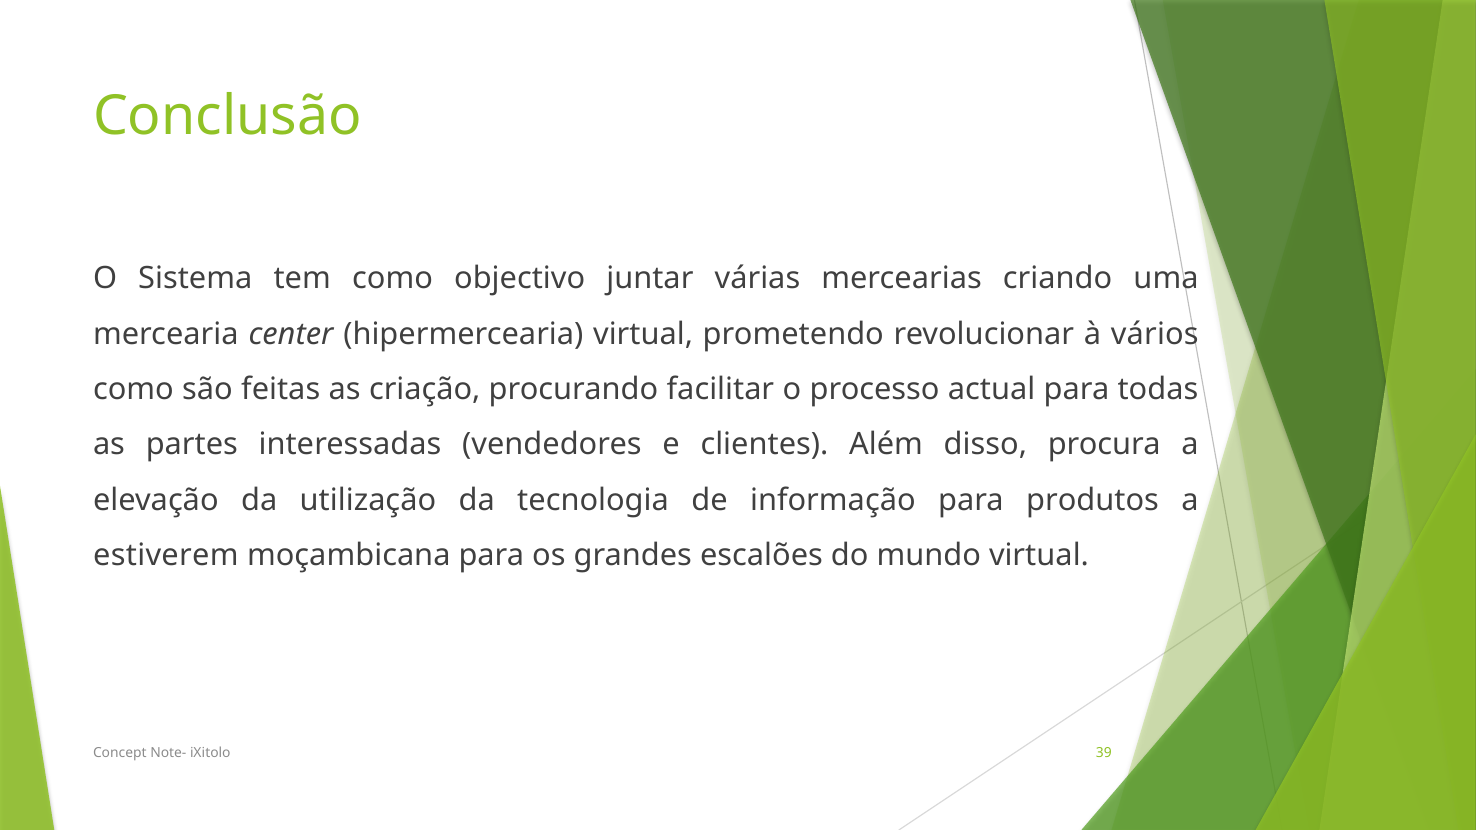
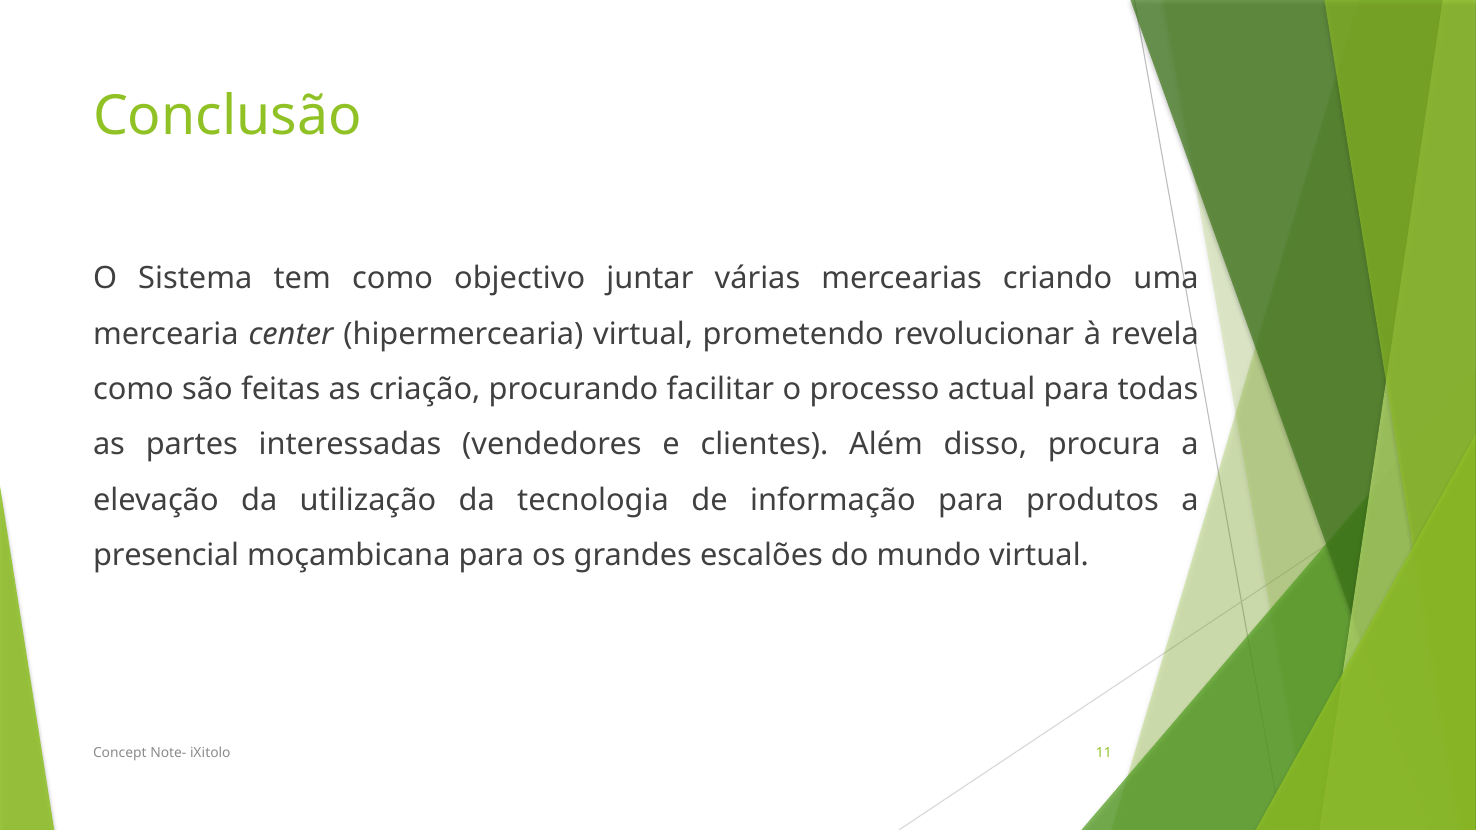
vários: vários -> revela (1155, 334)
estiverem: estiverem -> presencial (166, 556)
39: 39 -> 11 (1104, 753)
